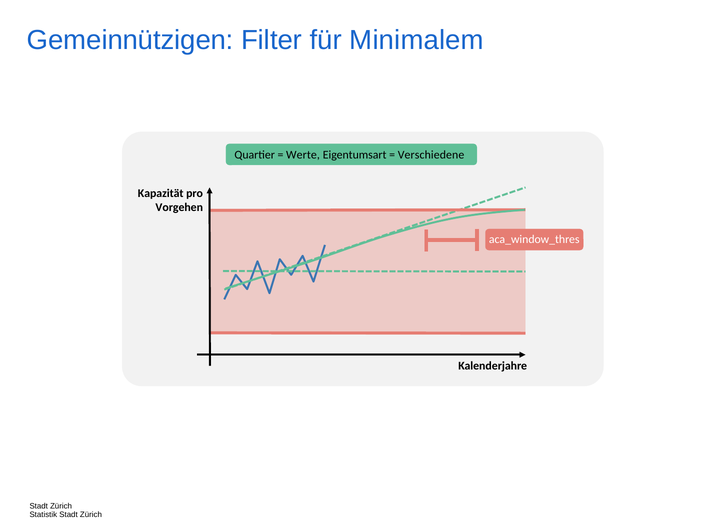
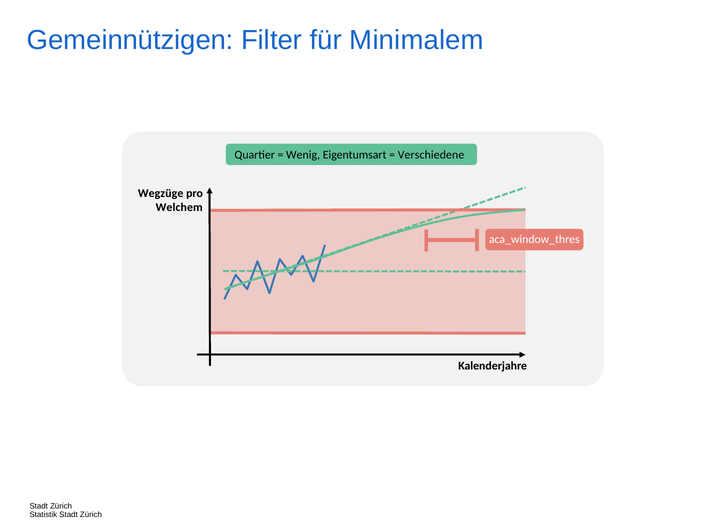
Werte: Werte -> Wenig (303, 155)
Kapazität: Kapazität -> Wegzüge (161, 194)
Vorgehen: Vorgehen -> Welchem (179, 208)
